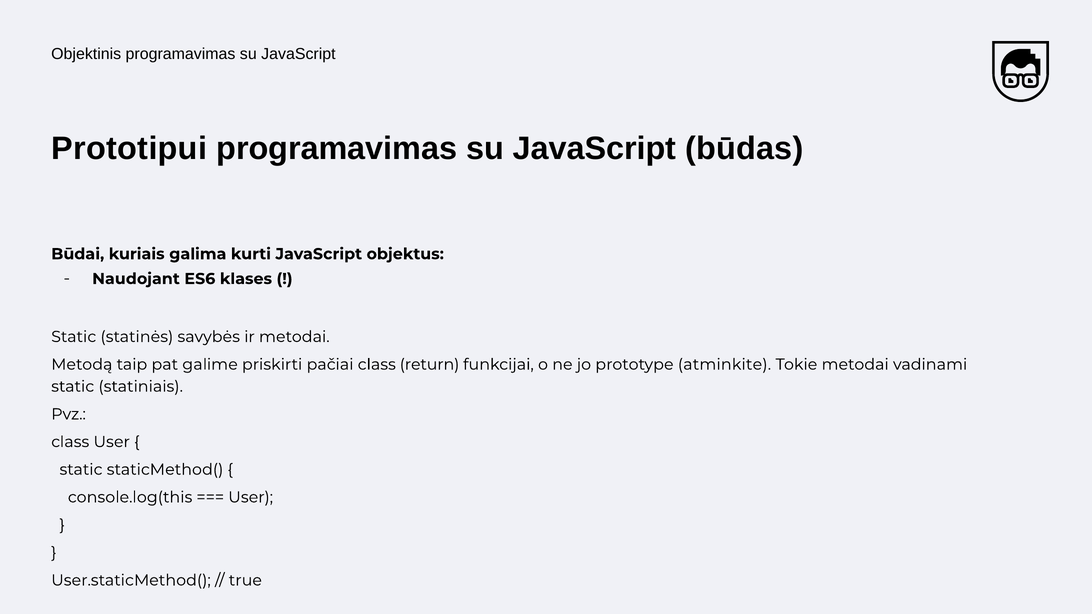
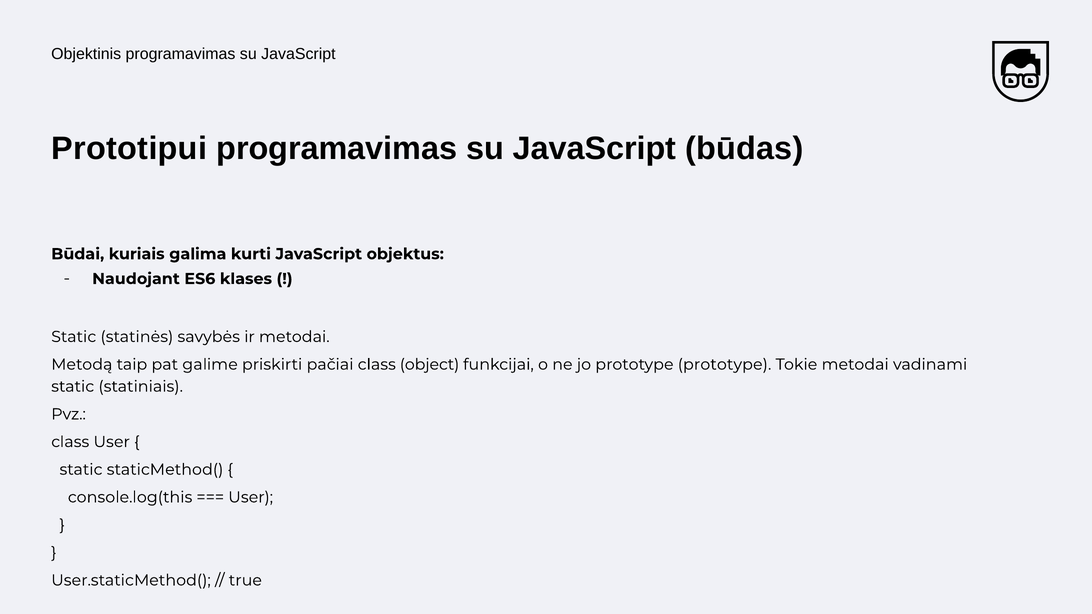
return: return -> object (430, 365)
prototype atminkite: atminkite -> prototype (725, 365)
